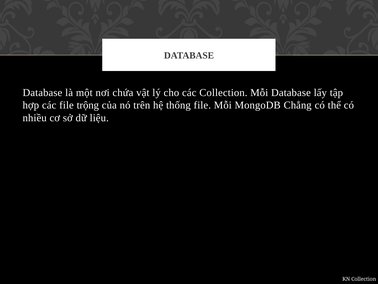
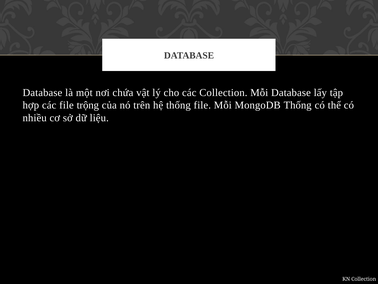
MongoDB Chẳng: Chẳng -> Thống (298, 105)
